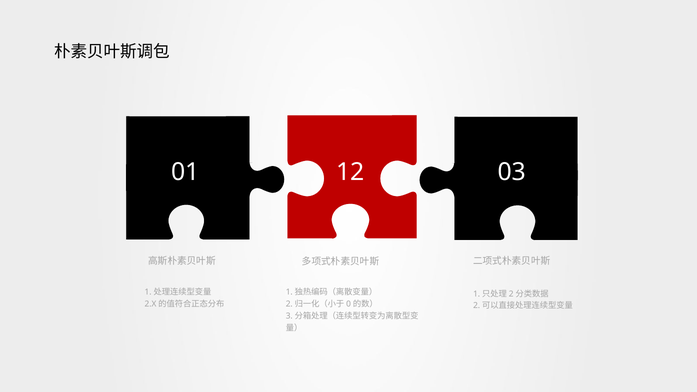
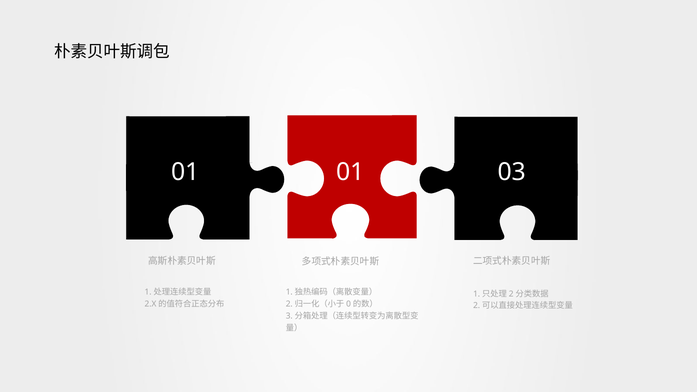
01 12: 12 -> 01 (350, 172)
